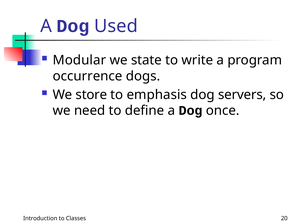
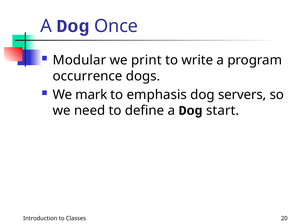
Used: Used -> Once (116, 26)
state: state -> print (146, 60)
store: store -> mark (91, 94)
once: once -> start (223, 110)
